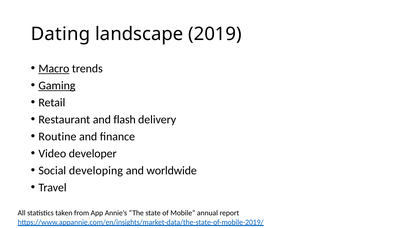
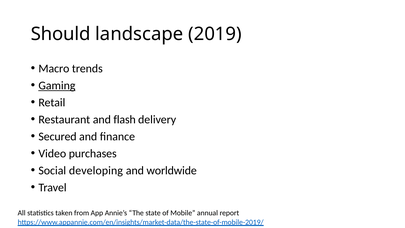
Dating: Dating -> Should (61, 34)
Macro underline: present -> none (54, 68)
Routine: Routine -> Secured (58, 136)
developer: developer -> purchases (93, 153)
